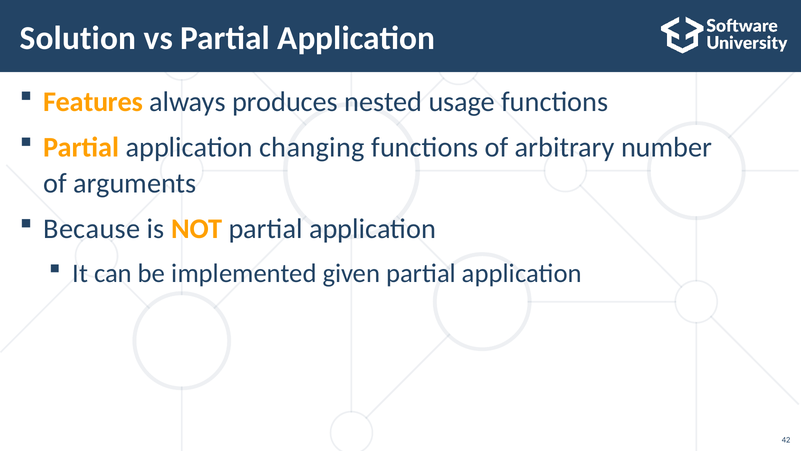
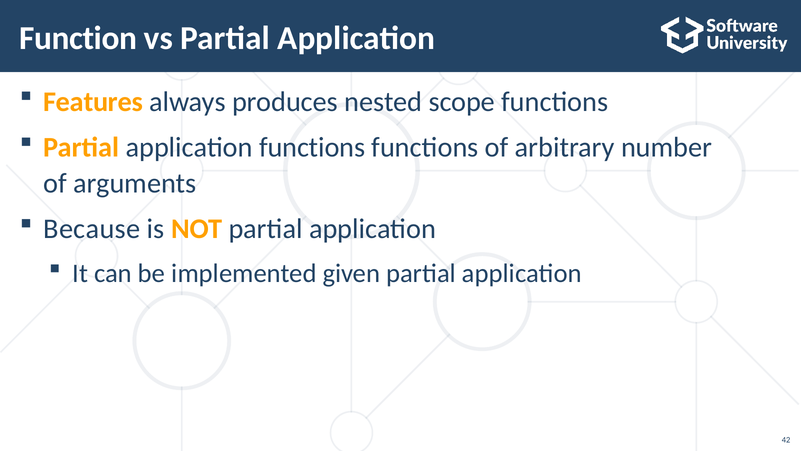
Solution: Solution -> Function (78, 38)
usage: usage -> scope (462, 102)
application changing: changing -> functions (312, 147)
